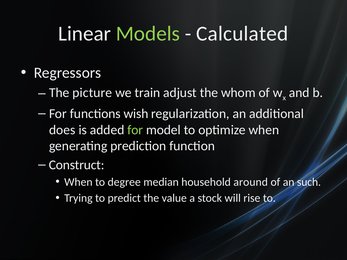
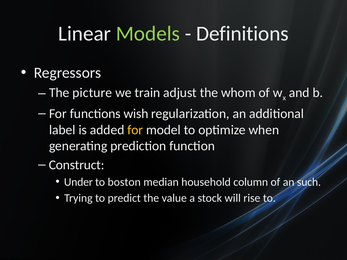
Calculated: Calculated -> Definitions (242, 34)
does: does -> label (62, 130)
for colour: light green -> yellow (135, 130)
When: When -> Under (78, 182)
degree: degree -> boston (124, 182)
around: around -> column (251, 182)
